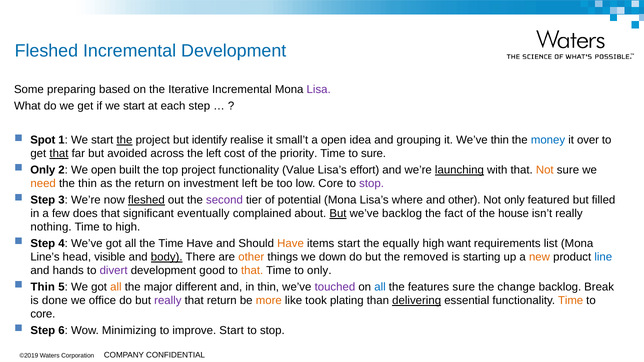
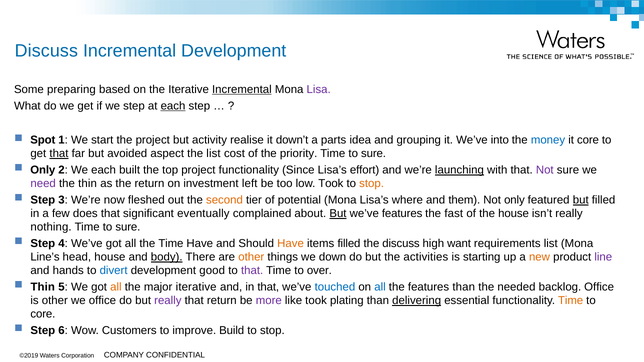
Fleshed: Fleshed -> Discuss (46, 51)
Incremental underline: none -> present (242, 89)
if we start: start -> step (134, 106)
each underline: none -> present (173, 106)
the underline: present -> none (124, 140)
identify: identify -> activity (210, 140)
small’t: small’t -> down’t (292, 140)
a open: open -> parts (334, 140)
We’ve thin: thin -> into (500, 140)
it over: over -> core (588, 140)
across: across -> aspect (167, 154)
the left: left -> list (213, 154)
We open: open -> each (104, 170)
Value: Value -> Since (298, 170)
Not colour: orange -> purple (545, 170)
need colour: orange -> purple (43, 184)
low Core: Core -> Took (331, 184)
stop colour: purple -> orange (372, 184)
fleshed underline: present -> none (146, 200)
second colour: purple -> orange (224, 200)
and other: other -> them (464, 200)
but underline: none -> present (581, 200)
we’ve backlog: backlog -> features (402, 214)
fact: fact -> fast (454, 214)
high: high -> sure (128, 227)
items start: start -> filled (349, 244)
the equally: equally -> discuss (401, 244)
head visible: visible -> house (110, 257)
removed: removed -> activities (426, 257)
line colour: blue -> purple (603, 257)
divert colour: purple -> blue (114, 271)
that colour: orange -> purple (252, 271)
to only: only -> over (319, 271)
major different: different -> iterative (196, 287)
in thin: thin -> that (268, 287)
touched colour: purple -> blue (335, 287)
features sure: sure -> than (464, 287)
change: change -> needed (516, 287)
backlog Break: Break -> Office (599, 287)
is done: done -> other (55, 301)
more colour: orange -> purple (269, 301)
Minimizing: Minimizing -> Customers (129, 331)
improve Start: Start -> Build (232, 331)
